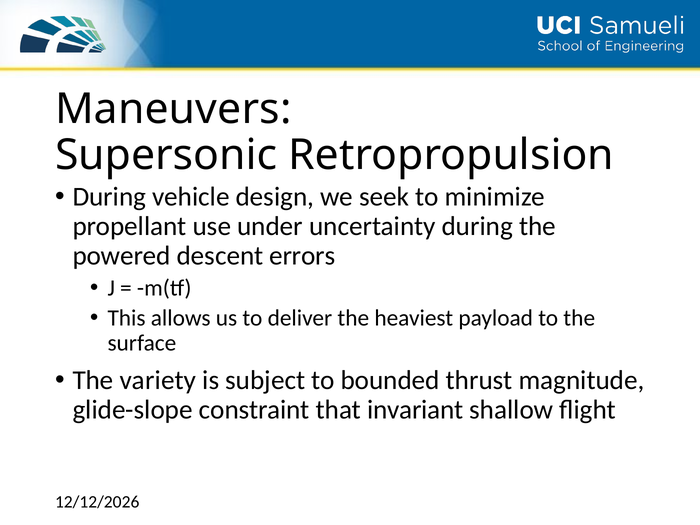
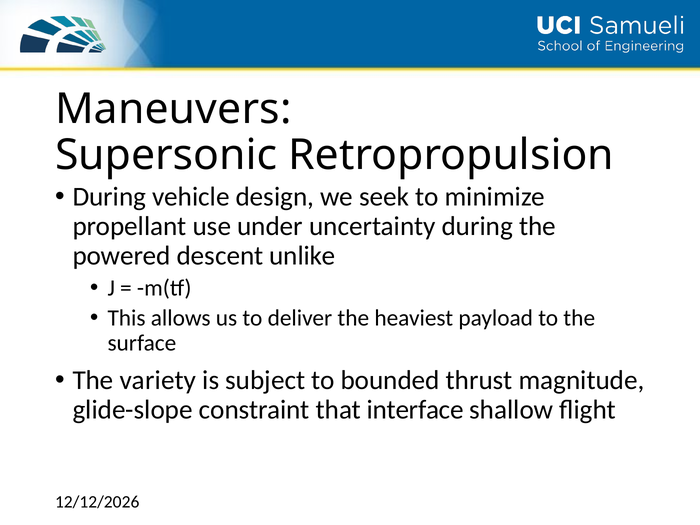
errors: errors -> unlike (302, 256)
invariant: invariant -> interface (415, 410)
